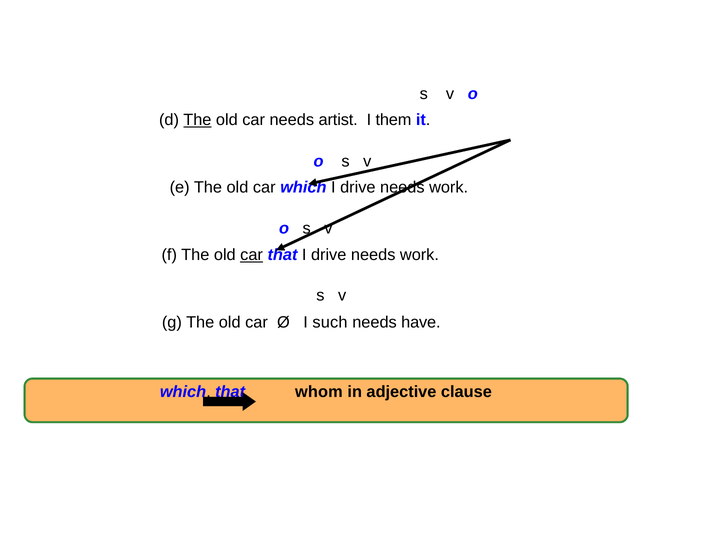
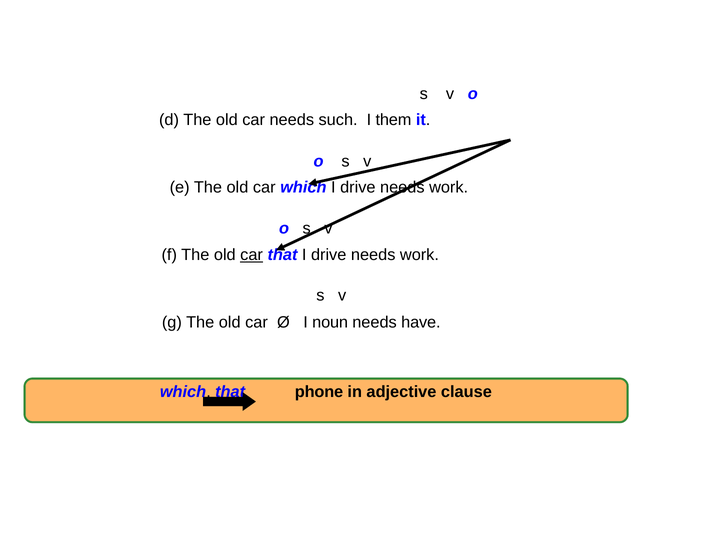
The underline: present -> none (197, 120)
artist: artist -> such (338, 120)
such: such -> noun (330, 323)
whom: whom -> phone (319, 392)
